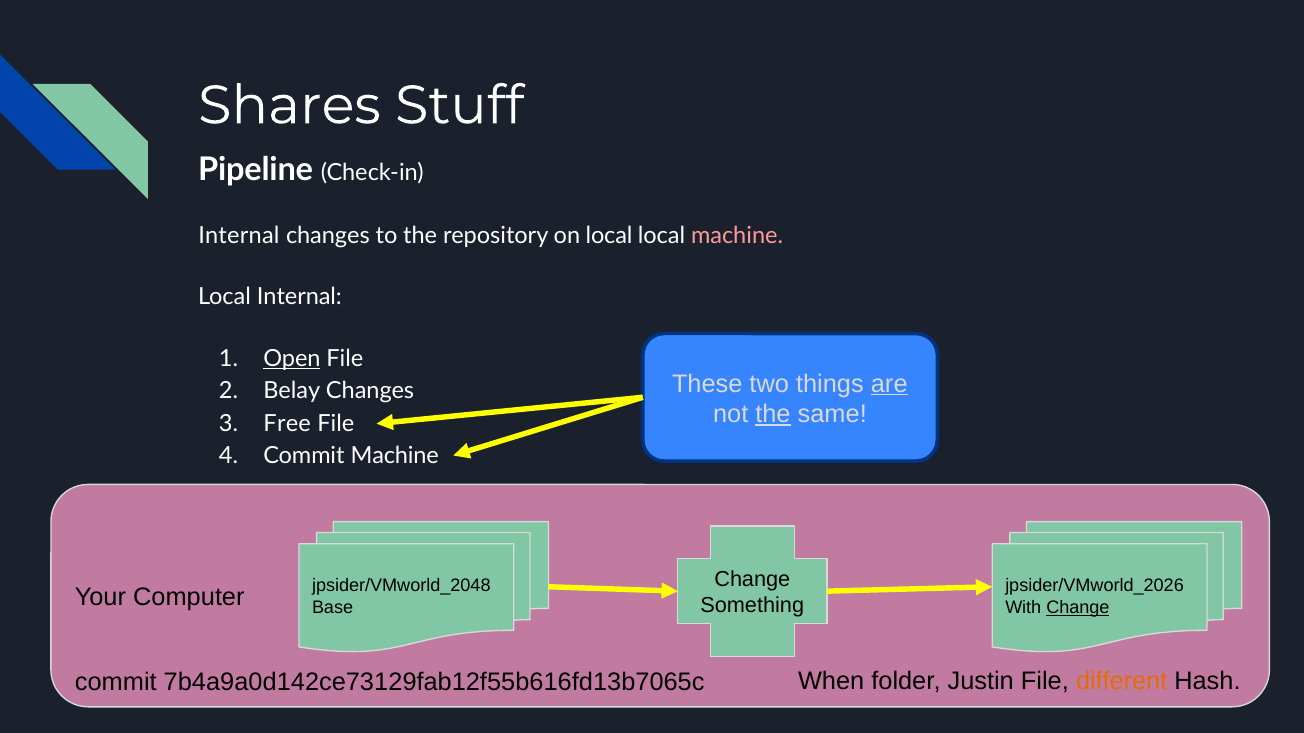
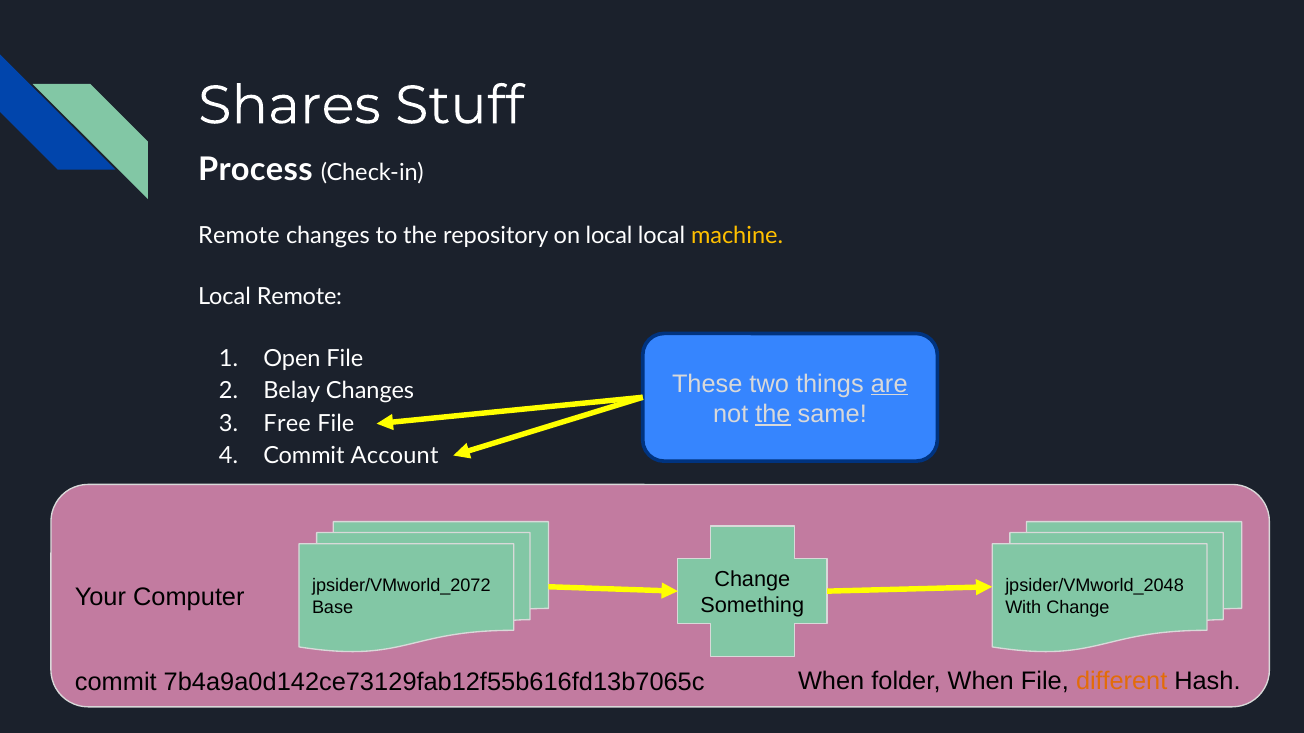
Pipeline: Pipeline -> Process (255, 170)
Internal: Internal -> Remote (239, 236)
machine colour: pink -> yellow (737, 236)
Local Internal: Internal -> Remote (299, 297)
Open underline: present -> none (292, 359)
Commit Machine: Machine -> Account (395, 456)
jpsider/VMworld_2048: jpsider/VMworld_2048 -> jpsider/VMworld_2072 (401, 586)
jpsider/VMworld_2026: jpsider/VMworld_2026 -> jpsider/VMworld_2048 (1095, 586)
Change underline: present -> none (1078, 608)
folder Justin: Justin -> When (981, 681)
